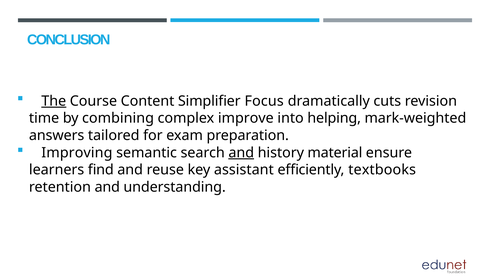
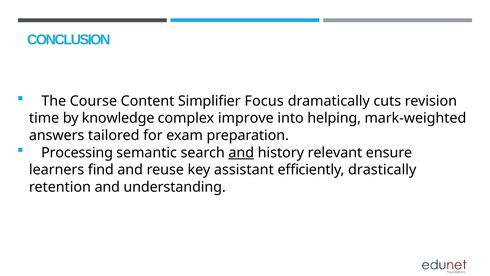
The underline: present -> none (54, 101)
combining: combining -> knowledge (118, 118)
Improving: Improving -> Processing (77, 152)
material: material -> relevant (335, 152)
textbooks: textbooks -> drastically (382, 170)
